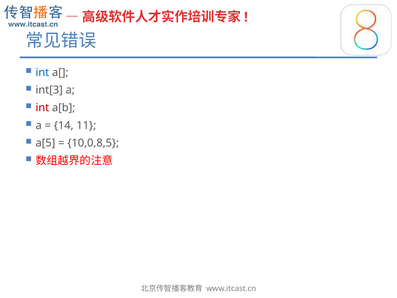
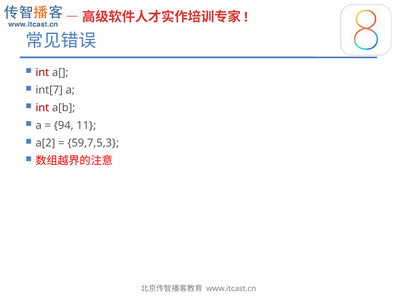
int colour: blue -> red (42, 72)
int[3: int[3 -> int[7 (49, 90)
14: 14 -> 94 (64, 125)
a[5: a[5 -> a[2 (45, 143)
10,0,8,5: 10,0,8,5 -> 59,7,5,3 (93, 143)
